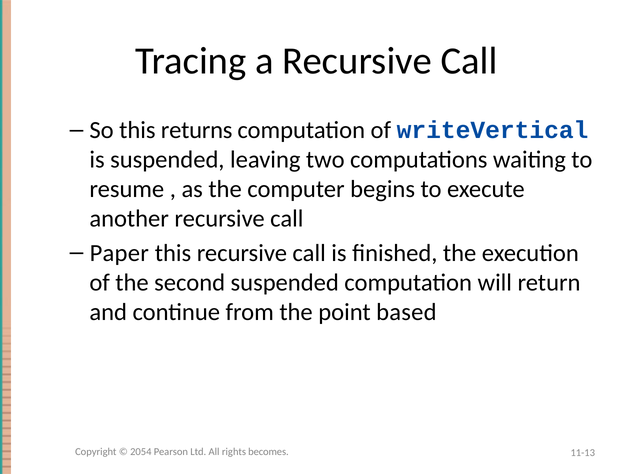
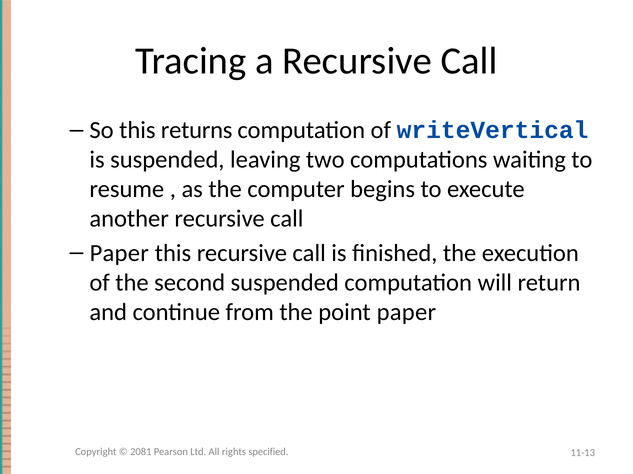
point based: based -> paper (406, 313)
2054: 2054 -> 2081 (141, 452)
becomes: becomes -> specified (268, 452)
